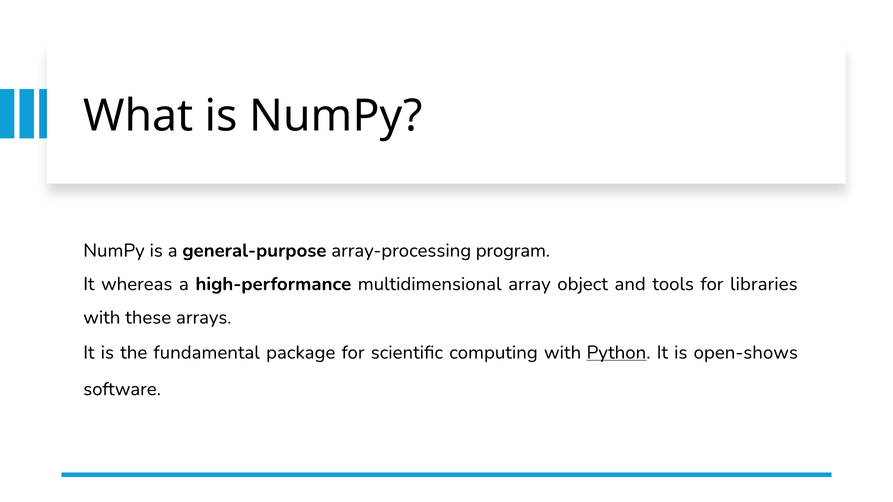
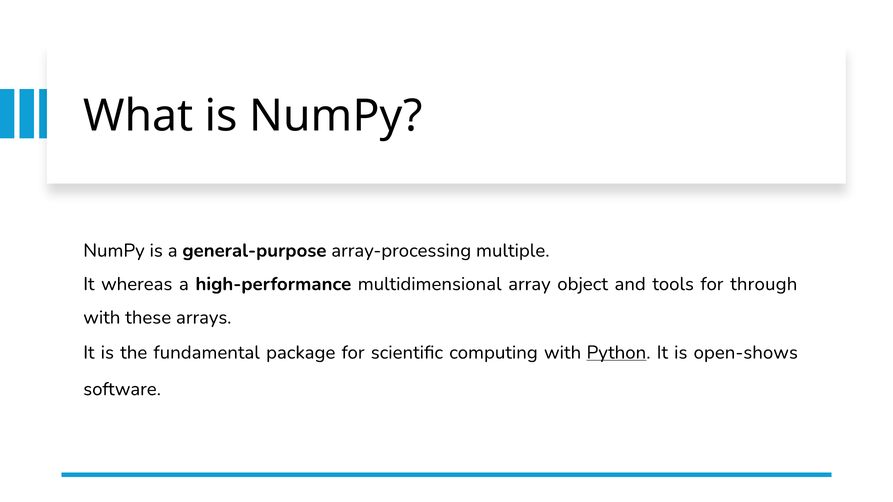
program: program -> multiple (513, 251)
libraries: libraries -> through (764, 284)
